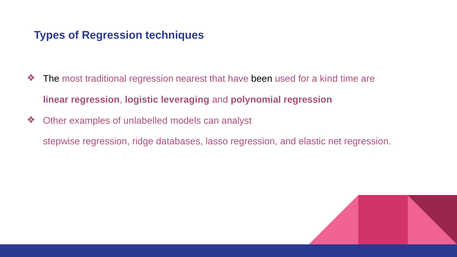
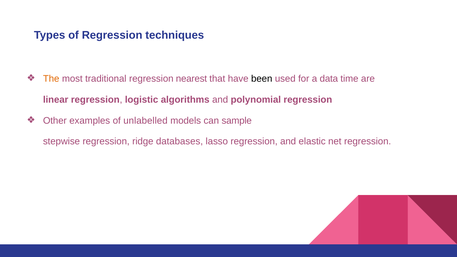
The colour: black -> orange (51, 79)
kind: kind -> data (329, 79)
leveraging: leveraging -> algorithms (185, 100)
analyst: analyst -> sample (237, 121)
